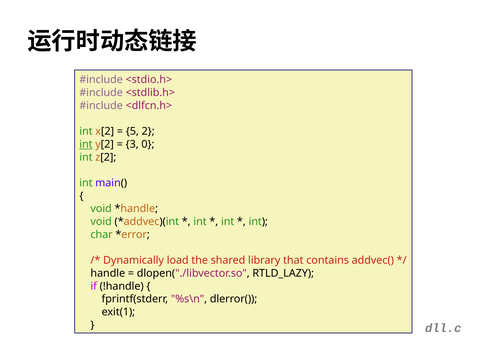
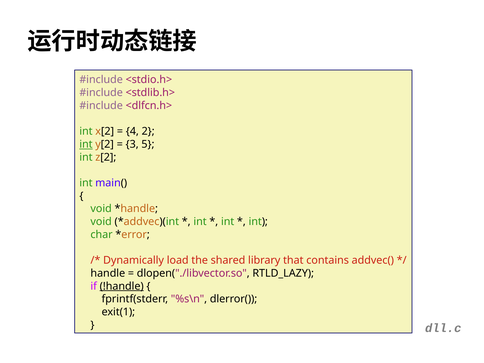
5: 5 -> 4 (132, 131)
0: 0 -> 5 (148, 144)
!handle underline: none -> present (122, 286)
